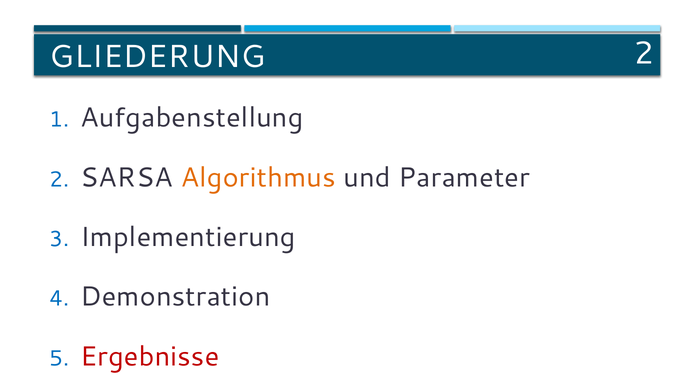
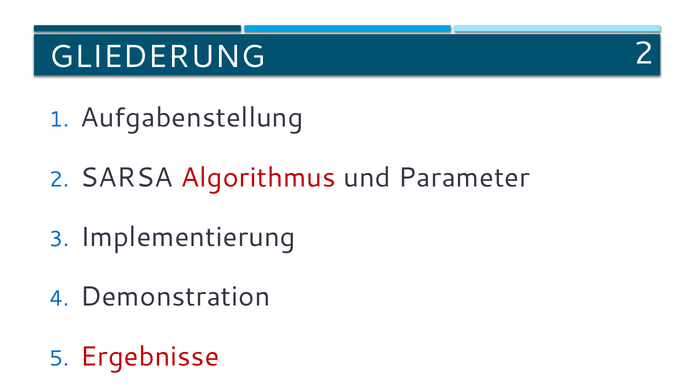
Algorithmus colour: orange -> red (258, 177)
